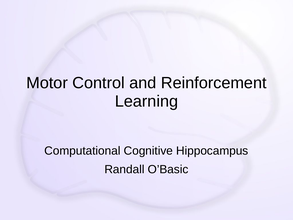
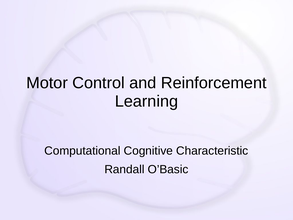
Hippocampus: Hippocampus -> Characteristic (212, 151)
